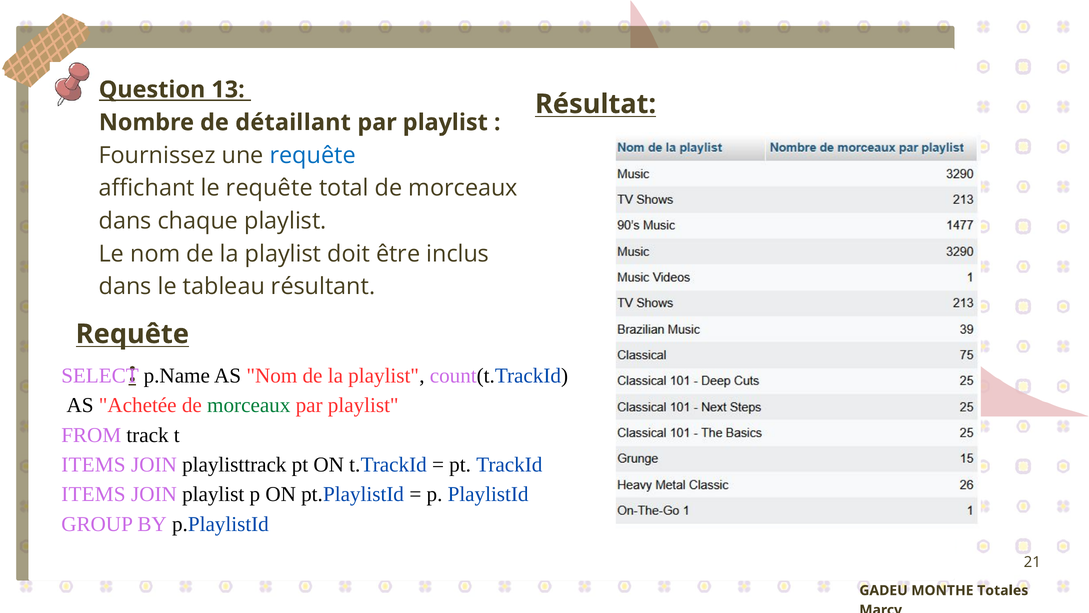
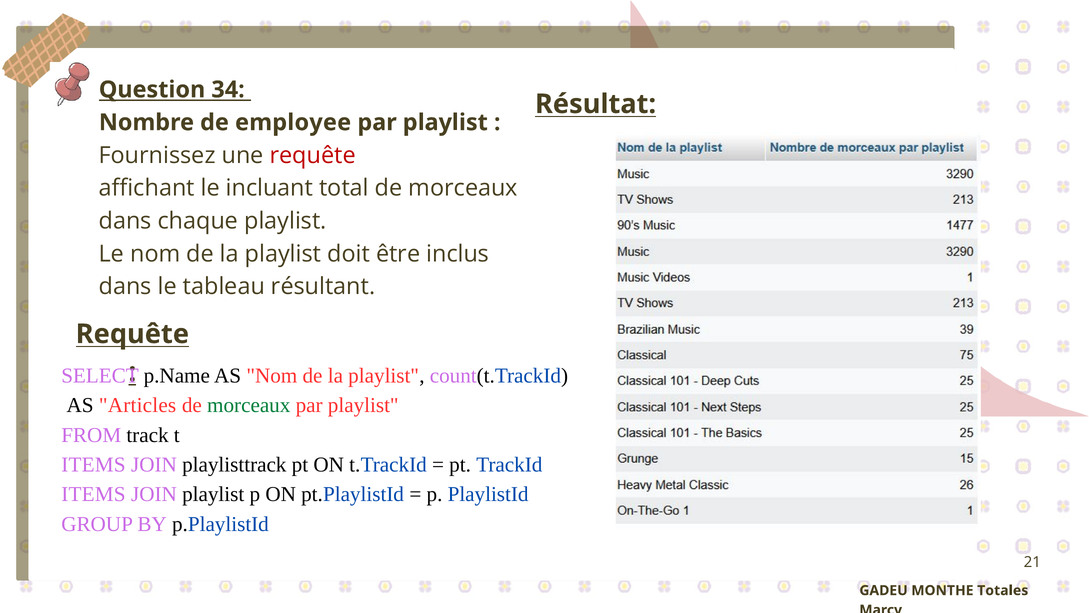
13: 13 -> 34 (228, 90)
détaillant: détaillant -> employee (293, 122)
requête colour: blue -> red (313, 155)
le requête: requête -> incluant (270, 188)
Achetée: Achetée -> Articles (138, 405)
